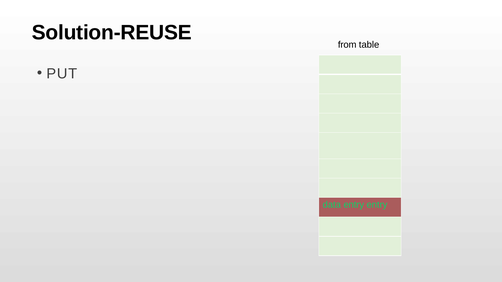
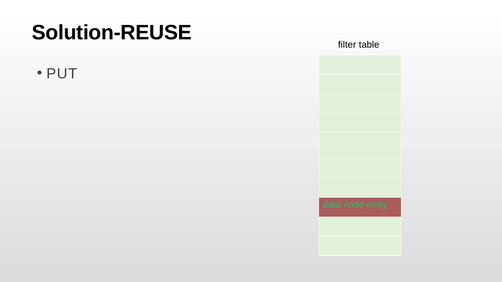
from: from -> filter (347, 45)
data entry: entry -> node (354, 205)
